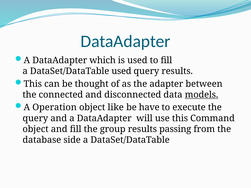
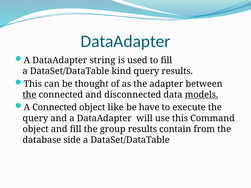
which: which -> string (102, 60)
DataSet/DataTable used: used -> kind (121, 71)
the underline: none -> present (29, 95)
A Operation: Operation -> Connected (55, 108)
passing: passing -> contain (175, 129)
